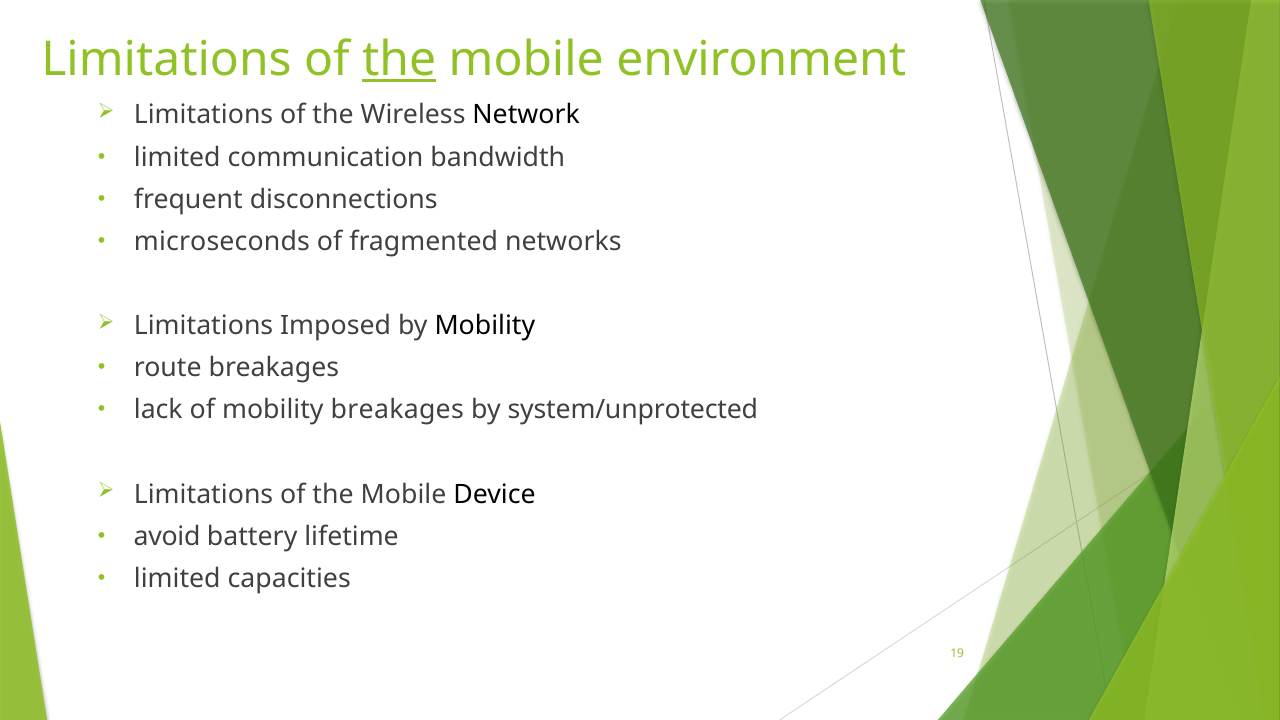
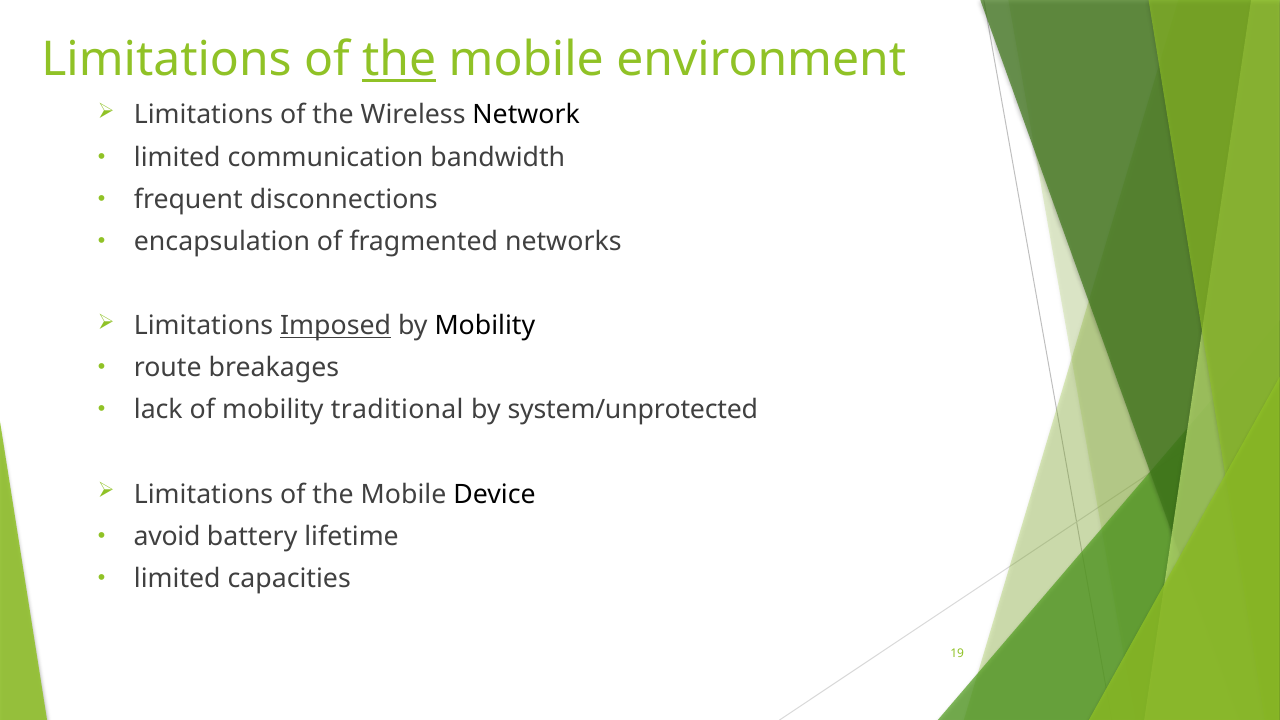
microseconds: microseconds -> encapsulation (222, 242)
Imposed underline: none -> present (336, 326)
mobility breakages: breakages -> traditional (397, 410)
